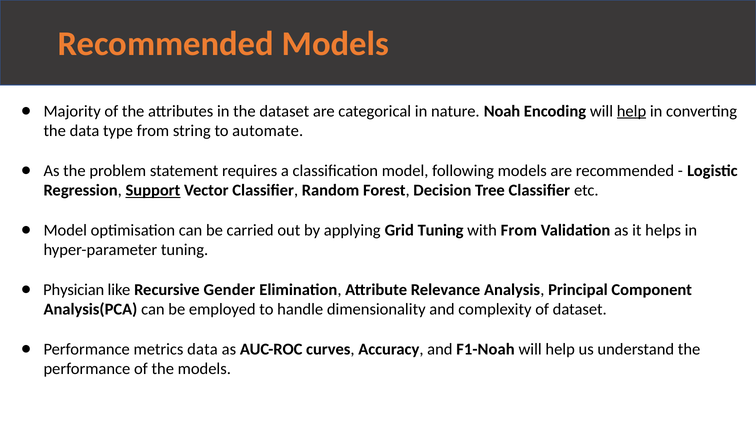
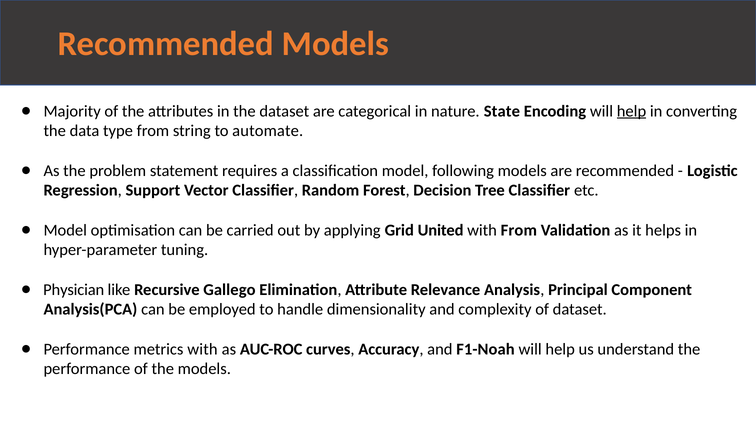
Noah: Noah -> State (502, 111)
Support underline: present -> none (153, 190)
Grid Tuning: Tuning -> United (441, 230)
Gender: Gender -> Gallego (229, 290)
metrics data: data -> with (202, 349)
